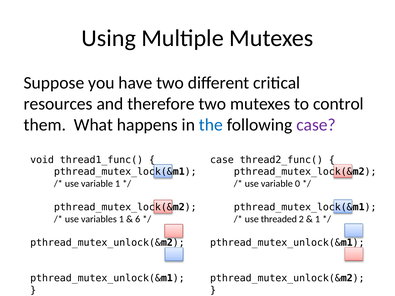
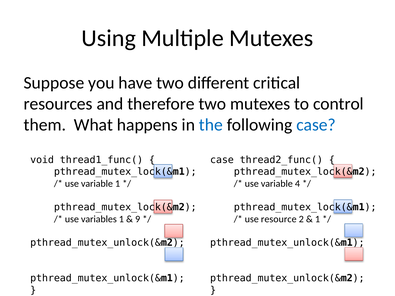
case colour: purple -> blue (316, 125)
0: 0 -> 4 (297, 184)
6: 6 -> 9 (138, 219)
threaded: threaded -> resource (279, 219)
